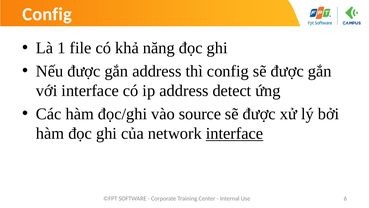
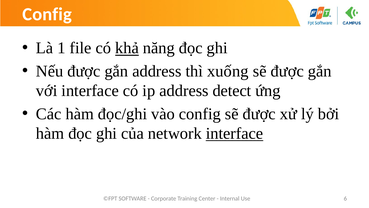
khả underline: none -> present (127, 48)
thì config: config -> xuống (228, 71)
vào source: source -> config (200, 114)
